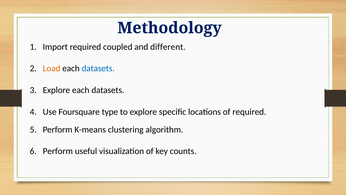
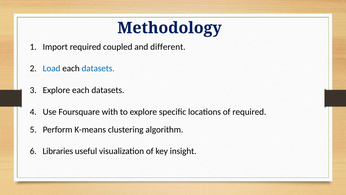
Load colour: orange -> blue (52, 68)
type: type -> with (110, 112)
Perform: Perform -> Libraries (58, 151)
counts: counts -> insight (183, 151)
